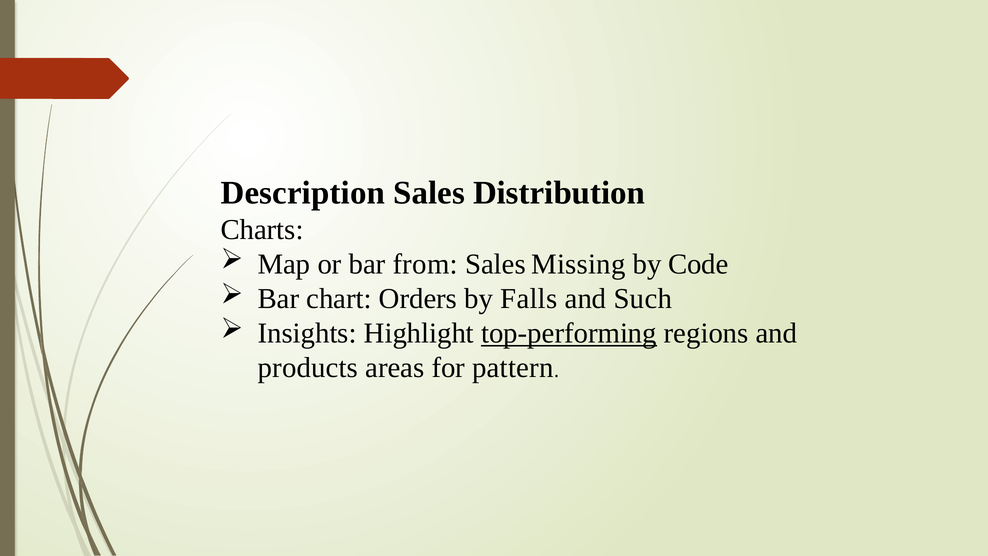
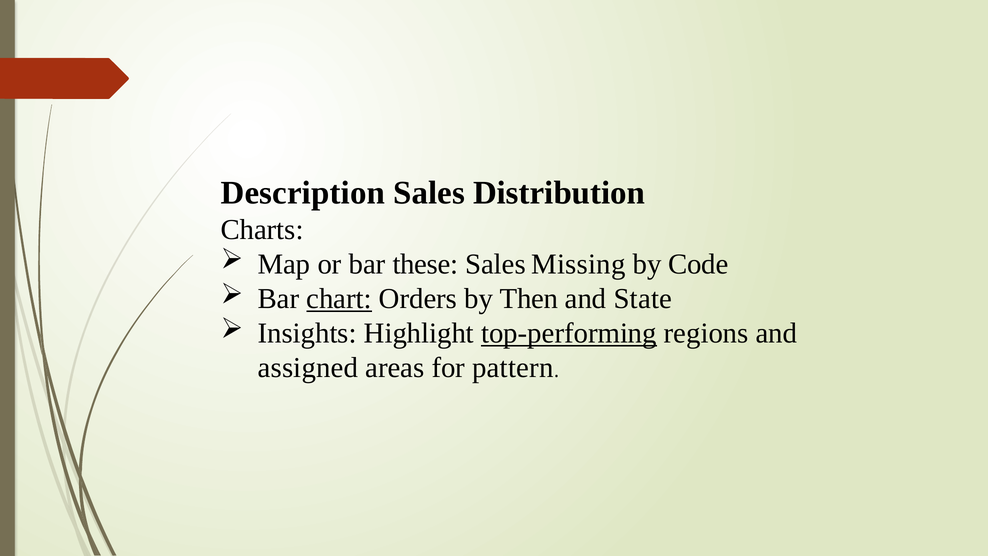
from: from -> these (425, 264)
chart underline: none -> present (339, 299)
Falls: Falls -> Then (529, 299)
Such: Such -> State (643, 299)
products: products -> assigned (308, 368)
